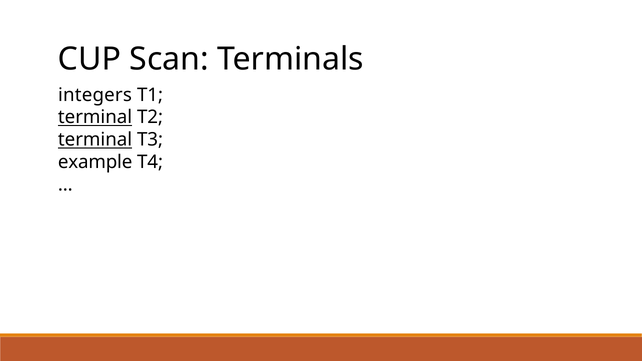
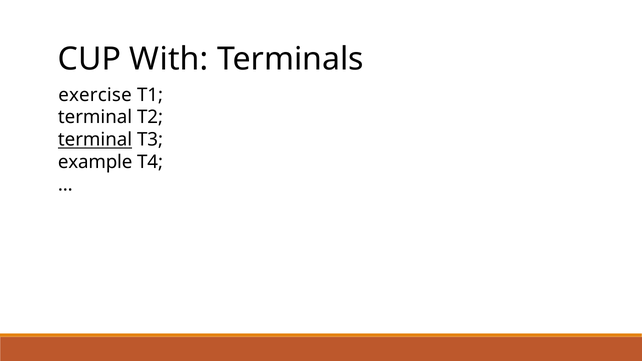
Scan: Scan -> With (169, 59)
integers: integers -> exercise (95, 95)
terminal underline: present -> none (95, 117)
